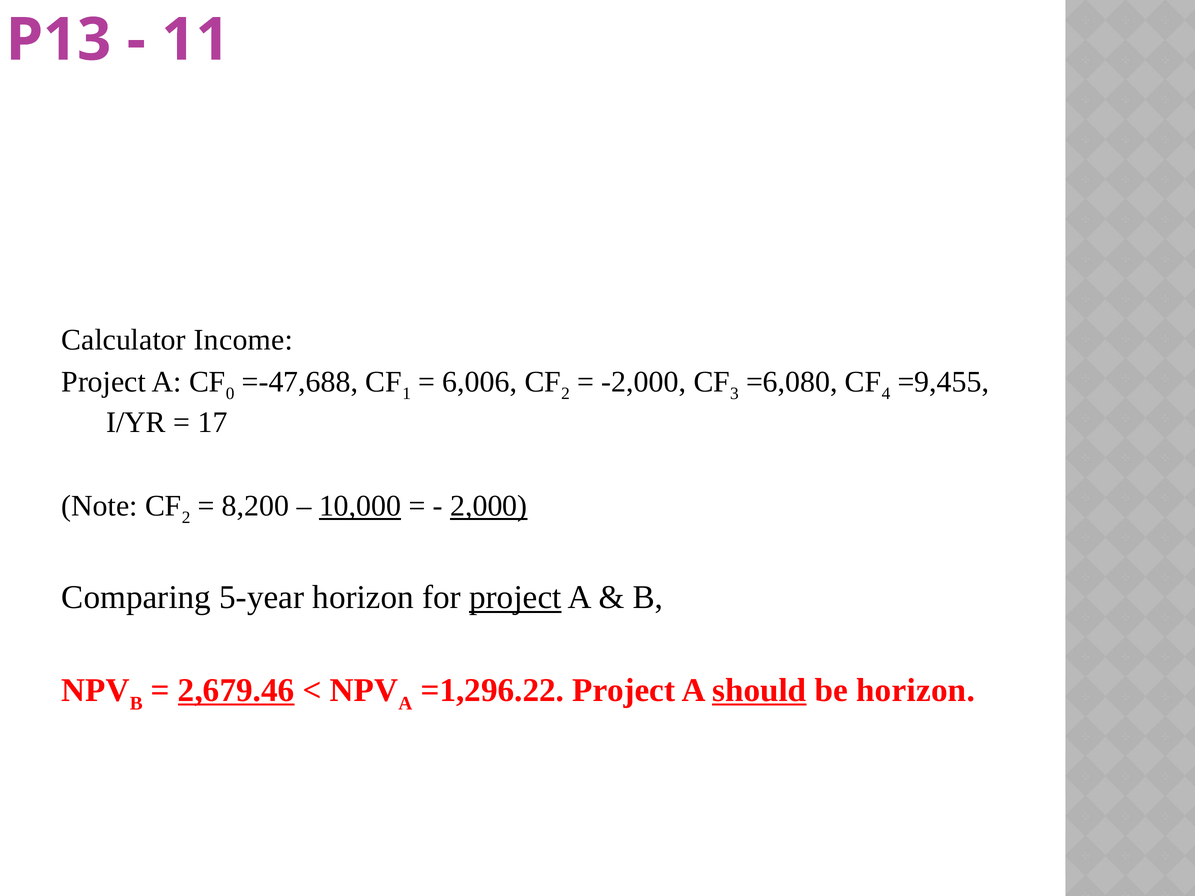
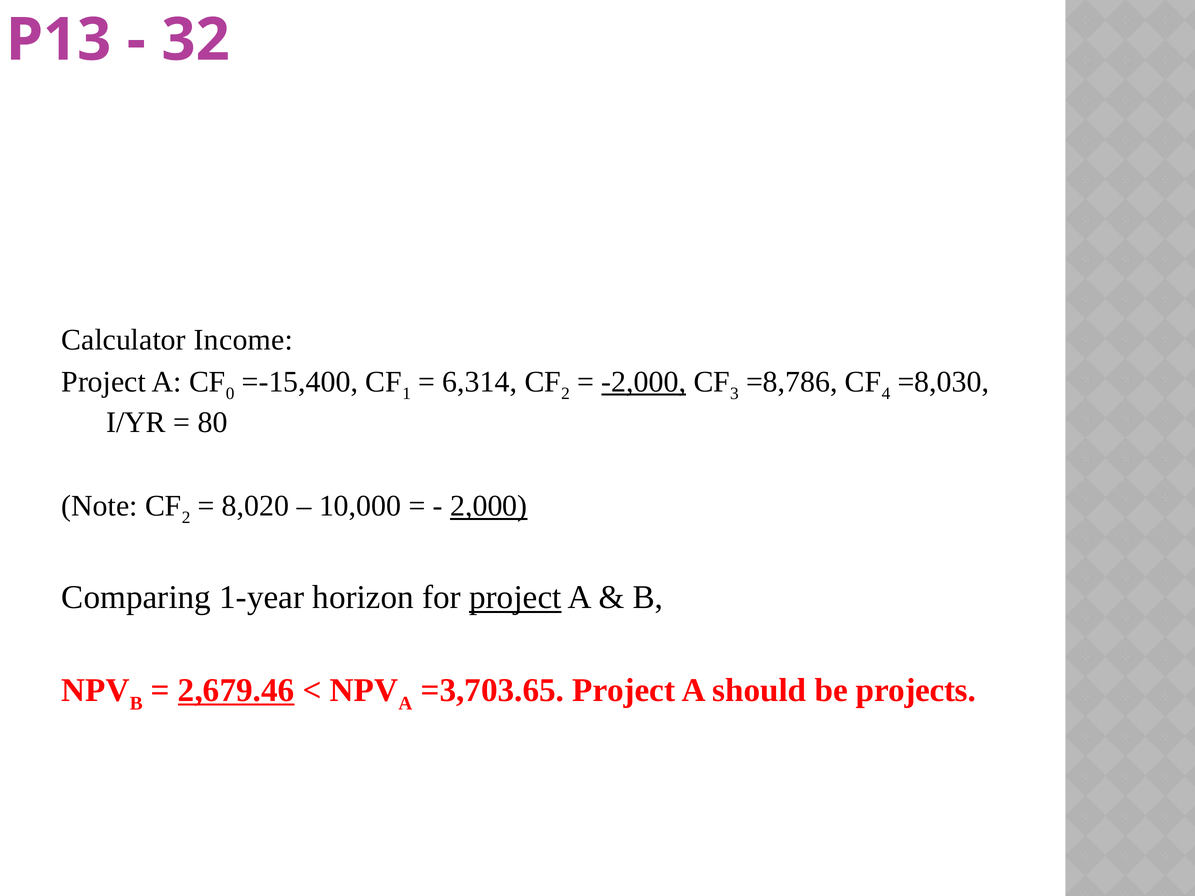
11: 11 -> 32 (196, 40)
=-47,688: =-47,688 -> =-15,400 (300, 382)
6,006: 6,006 -> 6,314 (480, 382)
-2,000 underline: none -> present (644, 382)
=6,080: =6,080 -> =8,786 (792, 382)
=9,455: =9,455 -> =8,030 (943, 382)
17: 17 -> 80 (213, 423)
8,200: 8,200 -> 8,020 (256, 506)
10,000 underline: present -> none (360, 506)
5-year: 5-year -> 1-year (262, 598)
=1,296.22: =1,296.22 -> =3,703.65 (492, 691)
should underline: present -> none (759, 691)
be horizon: horizon -> projects (916, 691)
